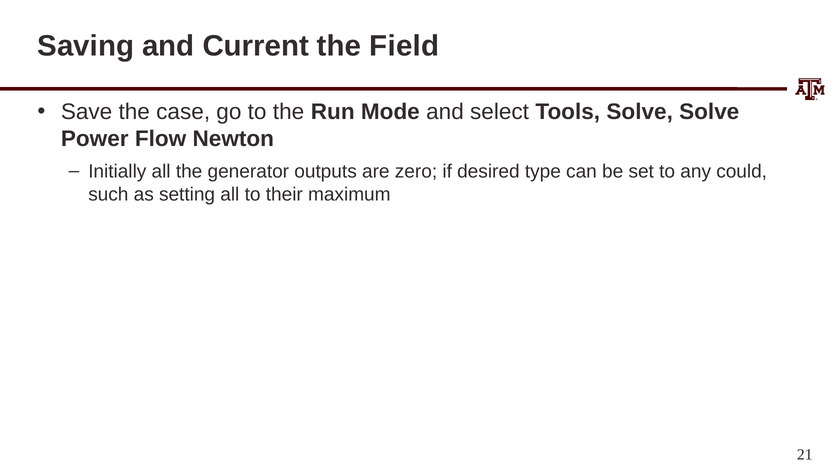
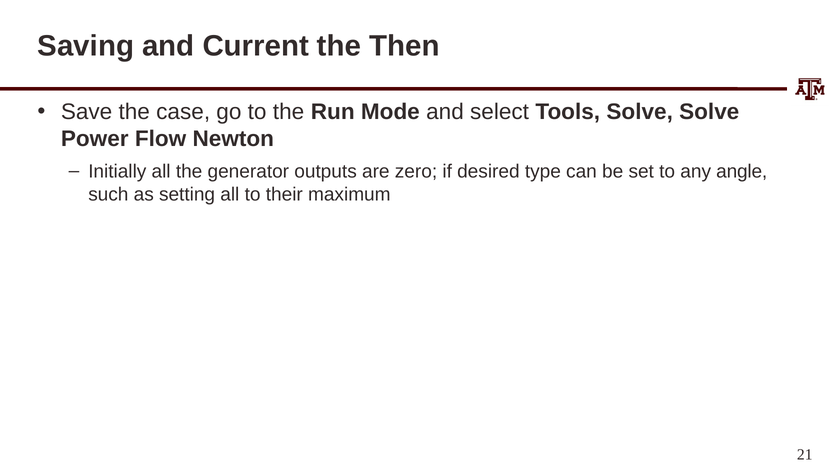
Field: Field -> Then (404, 46)
could: could -> angle (742, 172)
